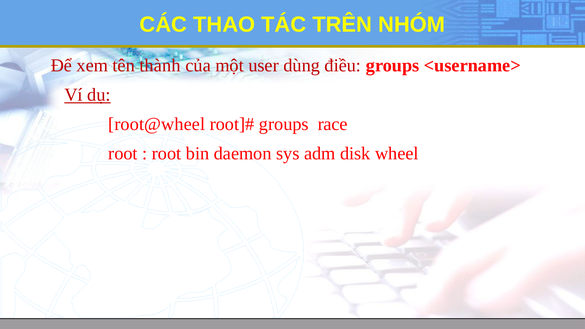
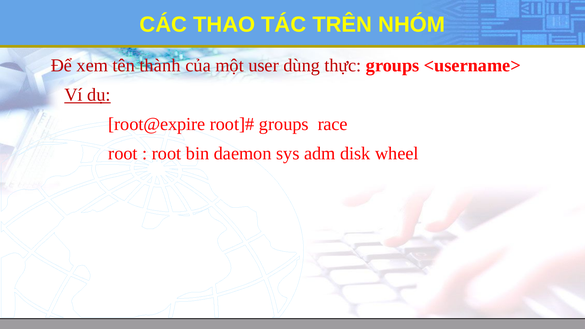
điều: điều -> thực (343, 66)
root@wheel: root@wheel -> root@expire (157, 124)
